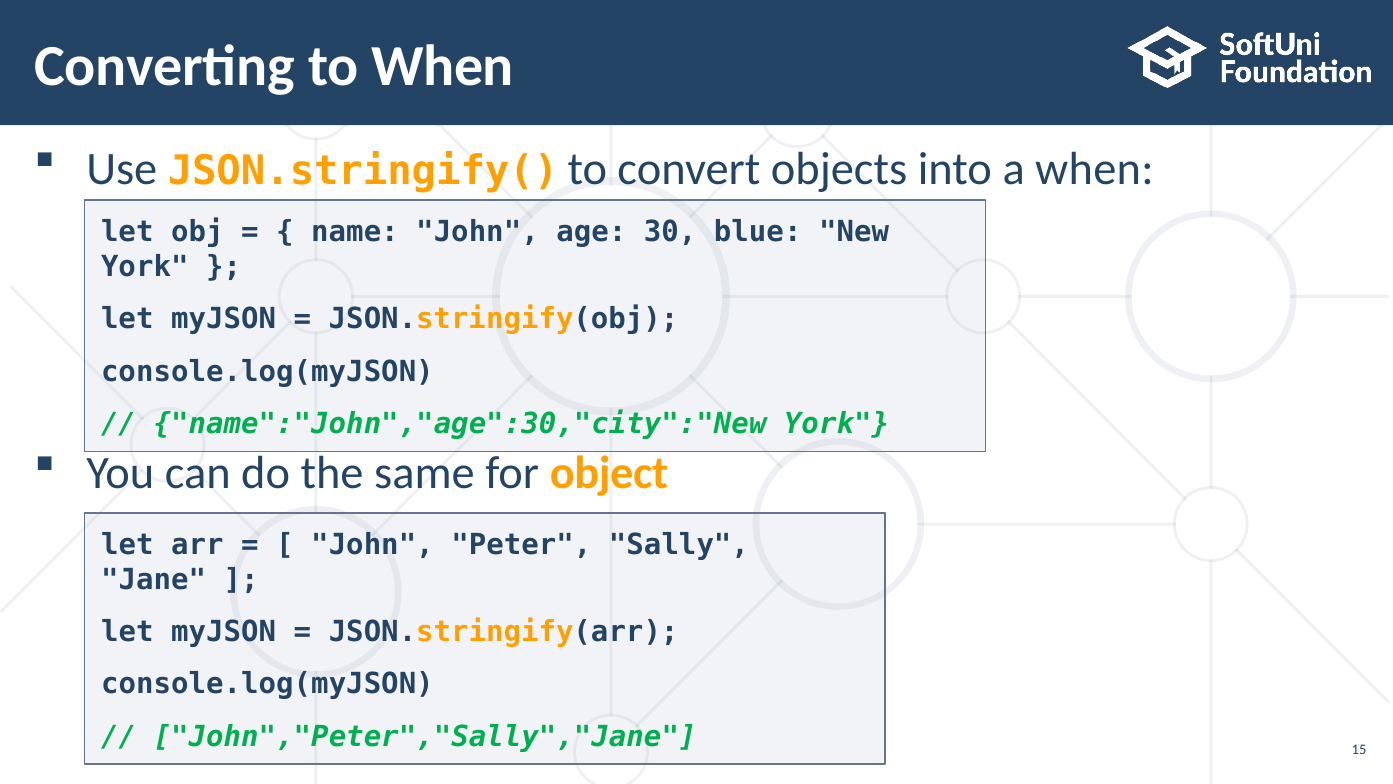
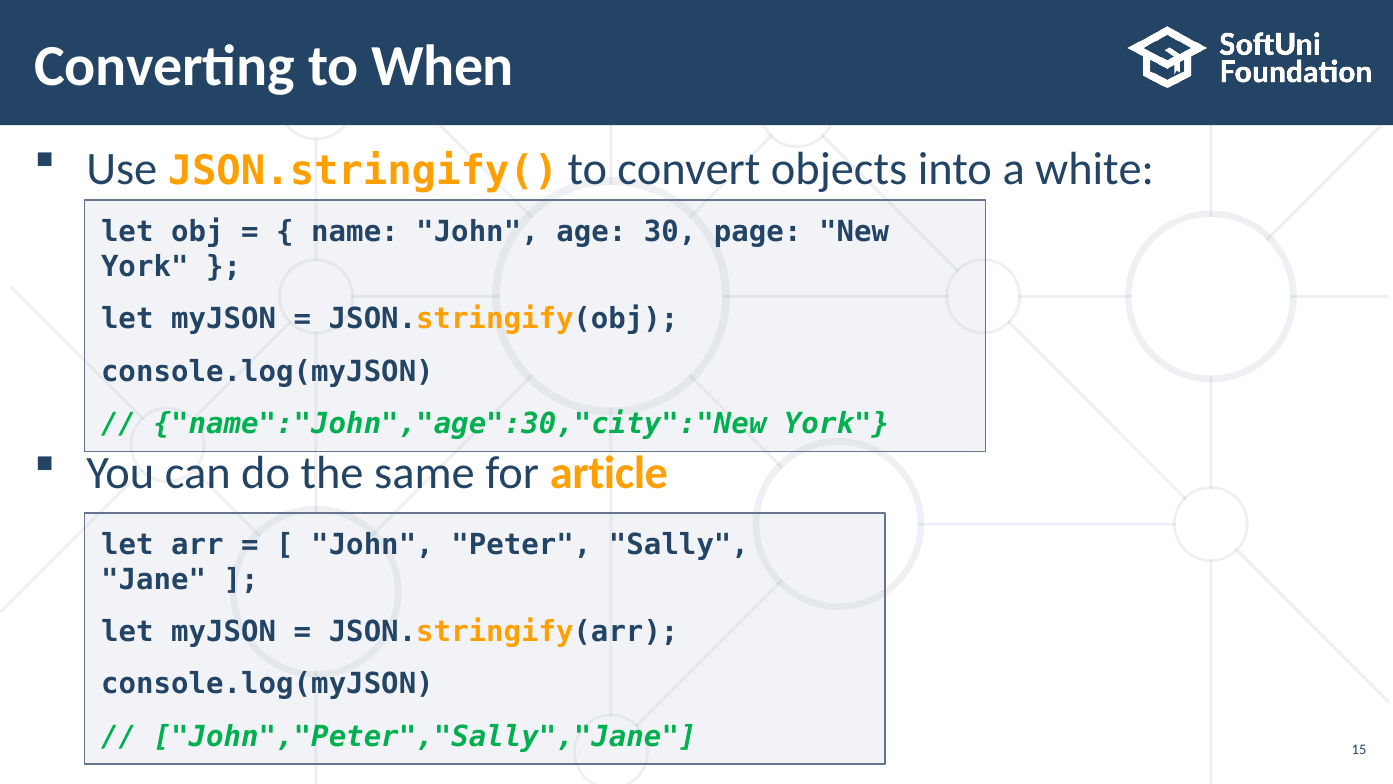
a when: when -> white (1095, 169)
blue: blue -> page (758, 232)
object: object -> article (609, 472)
